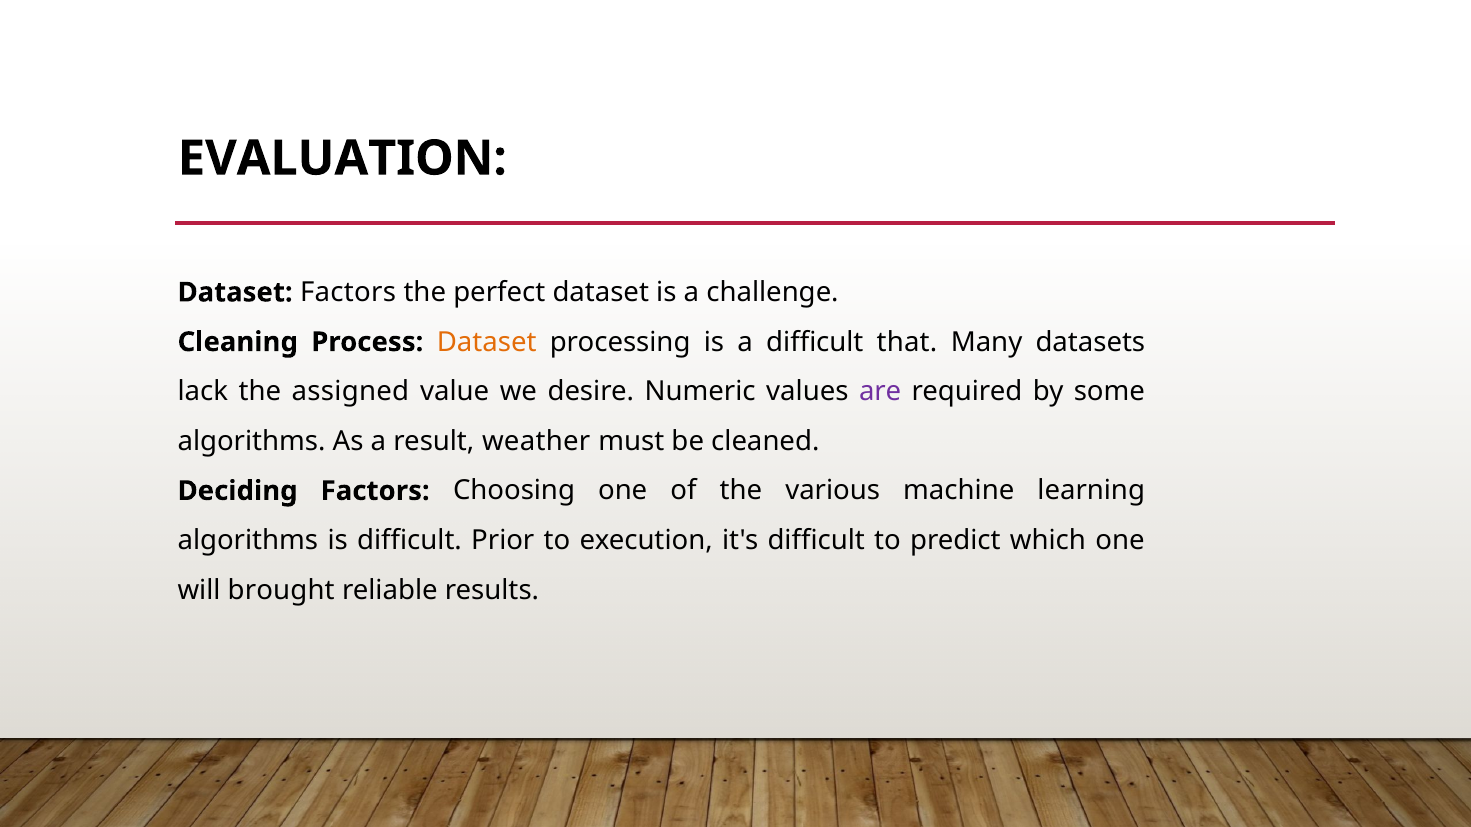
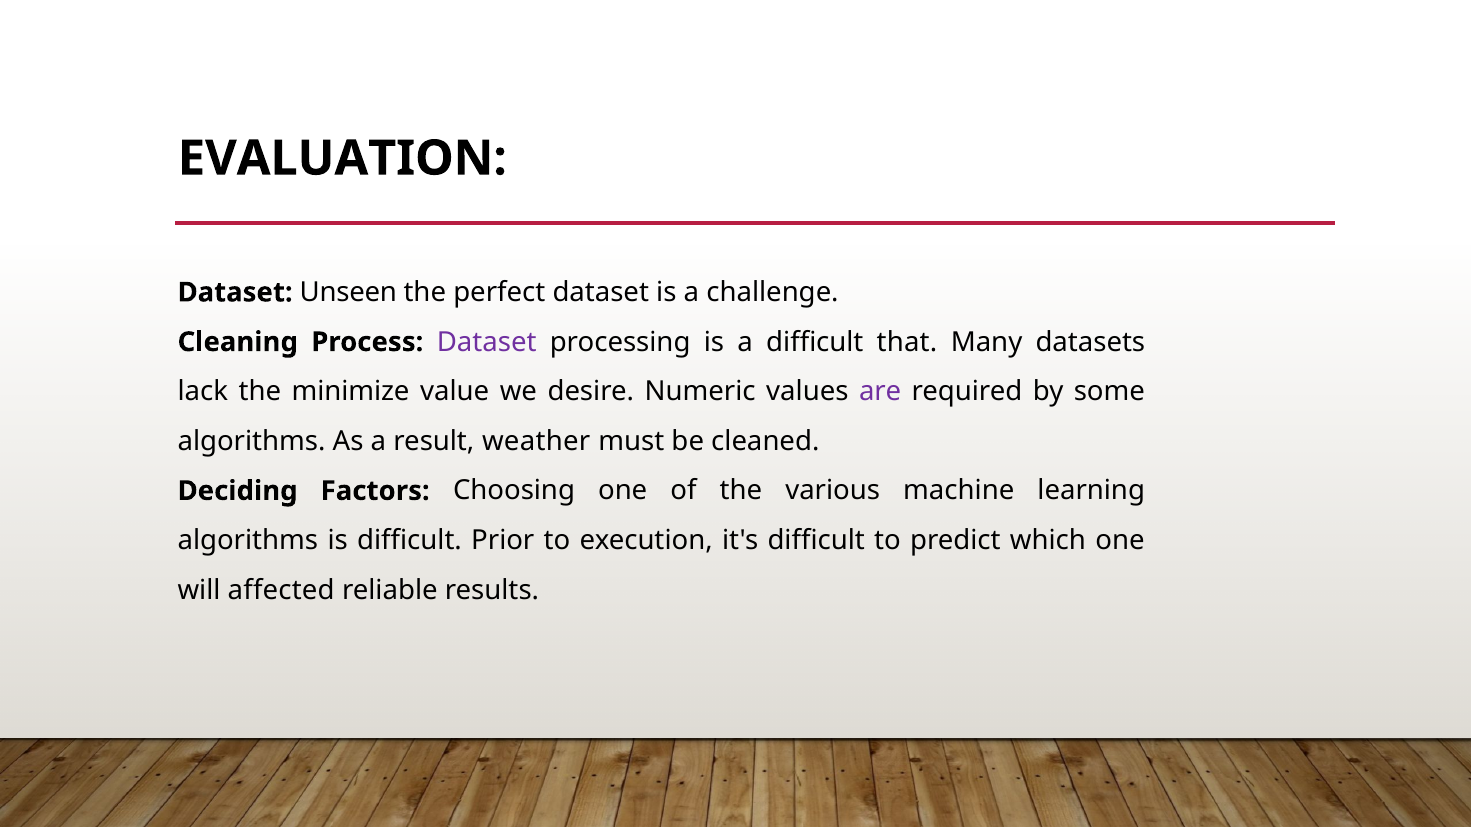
Dataset Factors: Factors -> Unseen (348, 293)
Dataset colour: orange -> purple (487, 342)
assigned: assigned -> minimize (351, 392)
brought: brought -> affected (281, 590)
